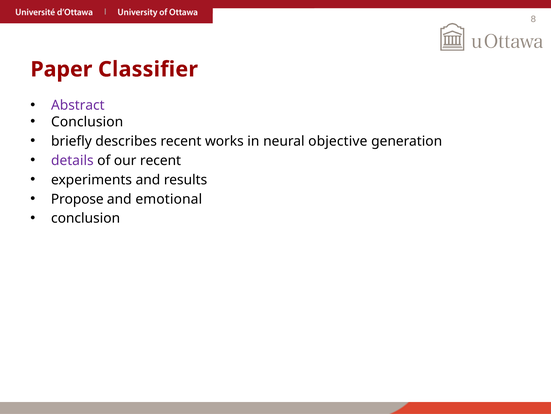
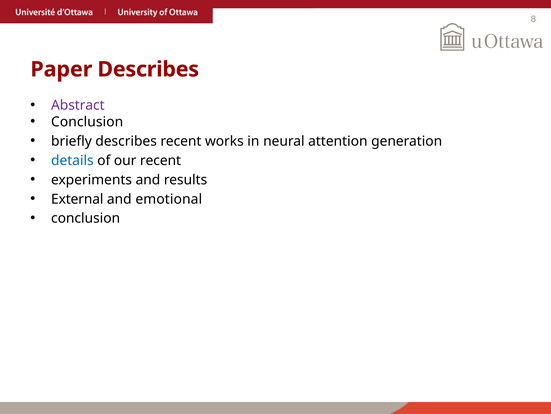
Paper Classifier: Classifier -> Describes (148, 69)
objective: objective -> attention (338, 141)
details colour: purple -> blue (72, 160)
Propose: Propose -> External (77, 199)
